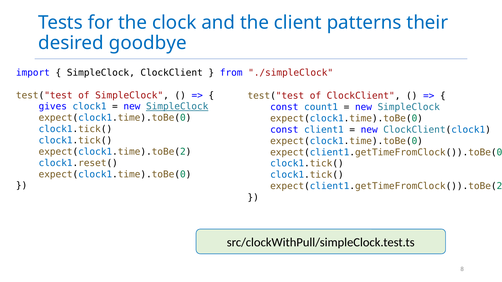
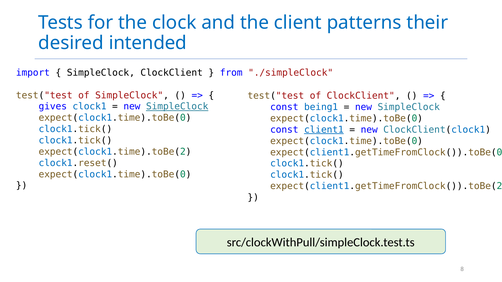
goodbye: goodbye -> intended (148, 43)
count1: count1 -> being1 (321, 107)
client1 underline: none -> present (324, 130)
